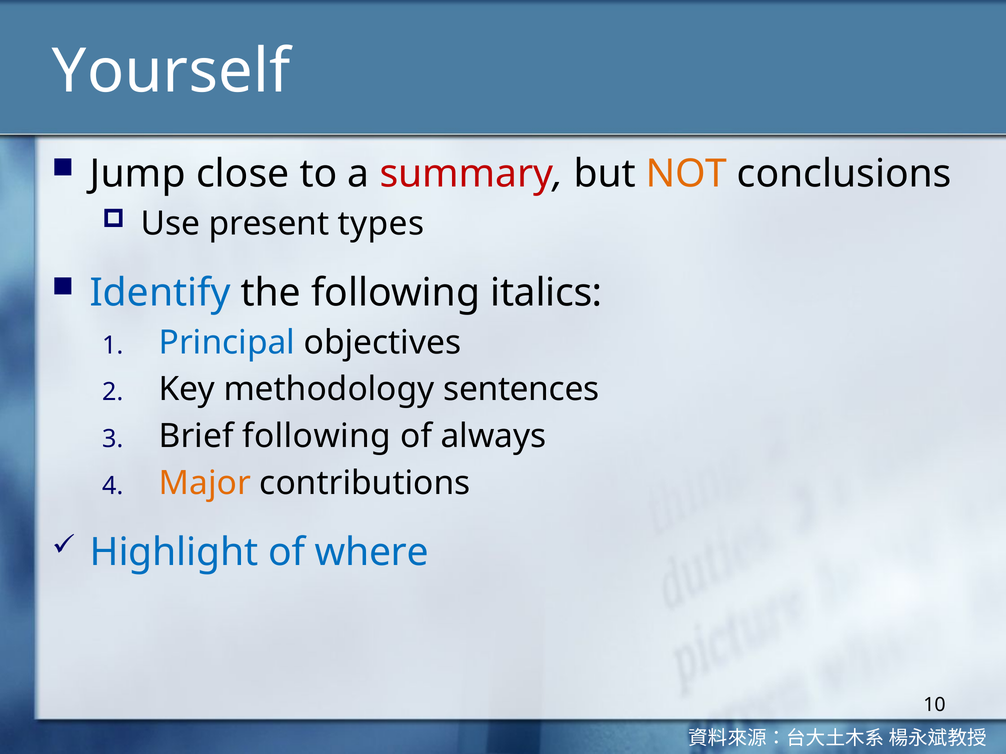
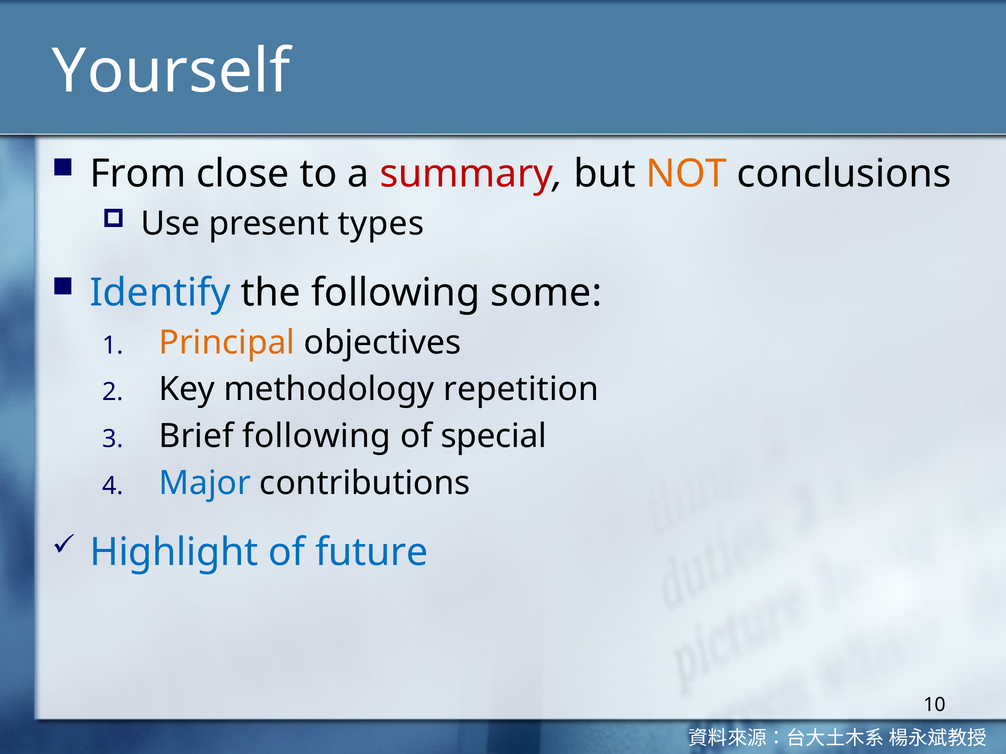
Jump: Jump -> From (138, 174)
italics: italics -> some (546, 293)
Principal colour: blue -> orange (227, 343)
sentences: sentences -> repetition (521, 390)
always: always -> special (494, 437)
Major colour: orange -> blue (205, 484)
where: where -> future (372, 553)
